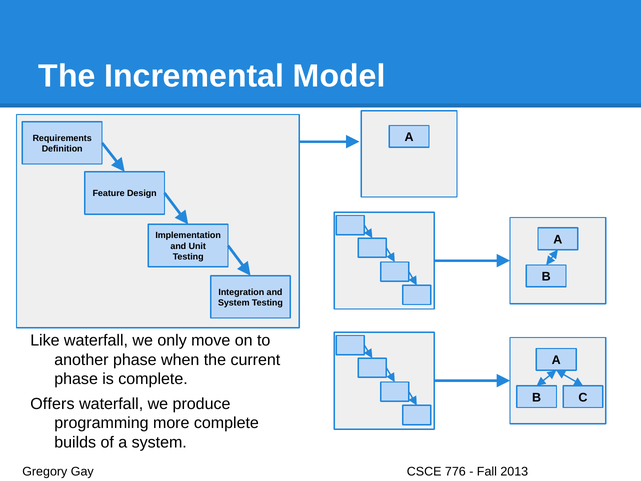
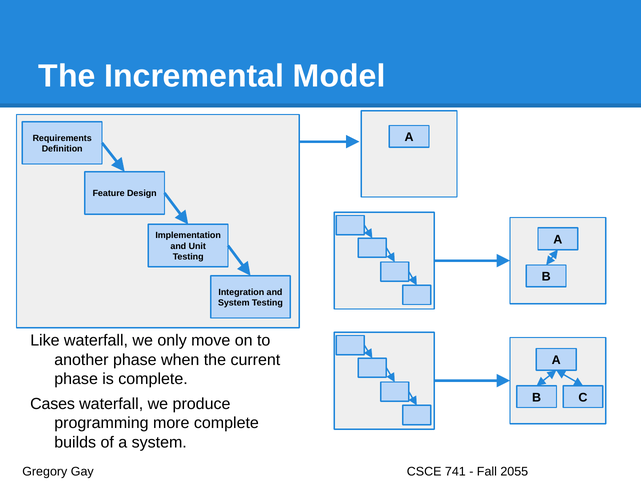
Offers: Offers -> Cases (53, 404)
776: 776 -> 741 (455, 471)
2013: 2013 -> 2055 (514, 471)
